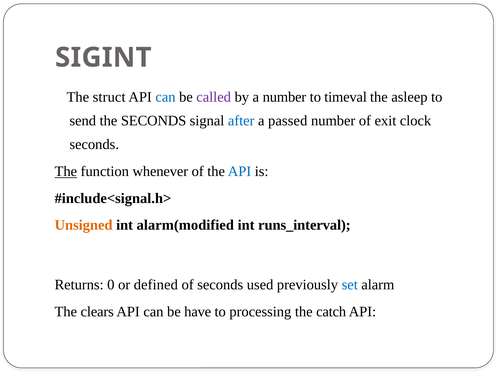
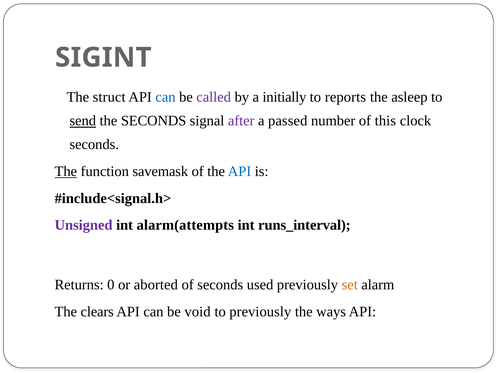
a number: number -> initially (284, 97)
timeval: timeval -> reports (345, 97)
send underline: none -> present (83, 121)
after colour: blue -> purple (241, 121)
exit: exit -> this (385, 121)
whenever: whenever -> savemask (160, 171)
Unsigned colour: orange -> purple (84, 225)
alarm(modified: alarm(modified -> alarm(attempts (185, 225)
defined: defined -> aborted (156, 285)
set colour: blue -> orange (350, 285)
have: have -> void (198, 312)
to processing: processing -> previously (260, 312)
catch: catch -> ways (331, 312)
